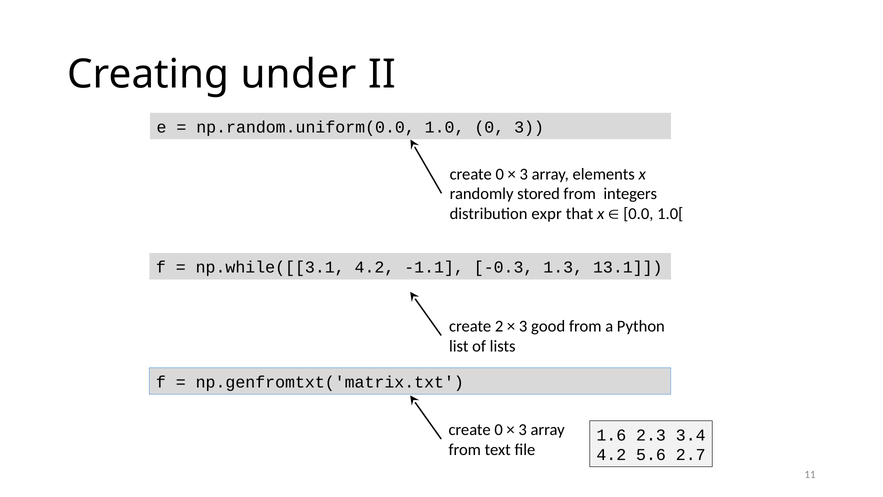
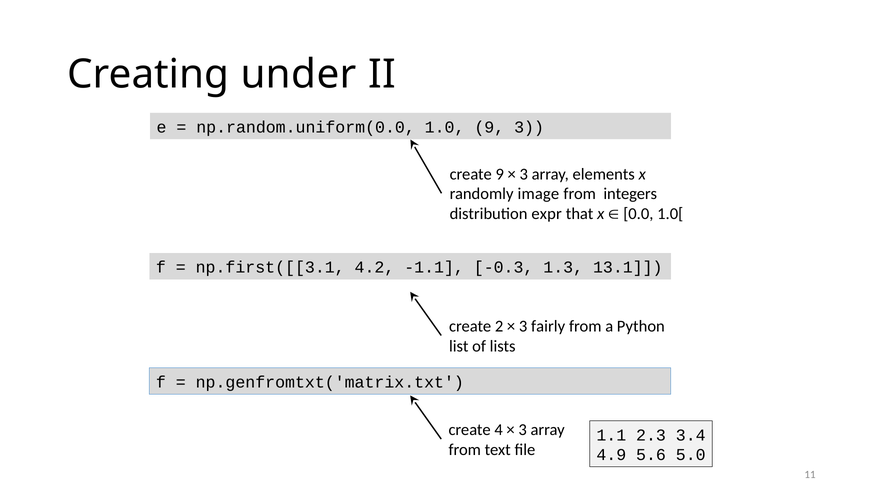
1.0 0: 0 -> 9 (489, 127)
0: 0 -> 9 (500, 174)
stored: stored -> image (538, 194)
np.while([[3.1: np.while([[3.1 -> np.first([[3.1 (270, 267)
good: good -> fairly (548, 326)
0: 0 -> 4 (499, 430)
1.6: 1.6 -> 1.1 (611, 435)
4.2: 4.2 -> 4.9 (611, 455)
2.7: 2.7 -> 5.0 (691, 455)
